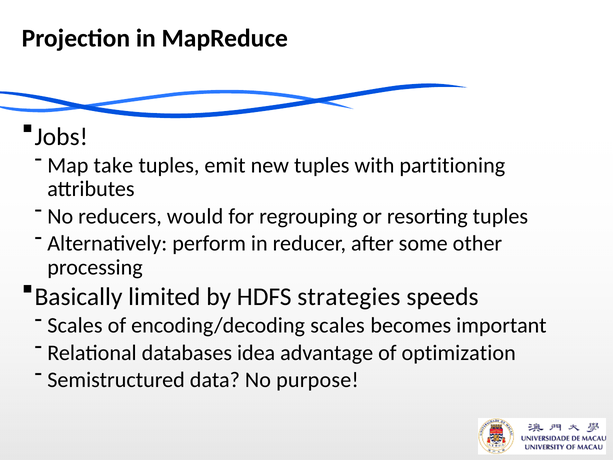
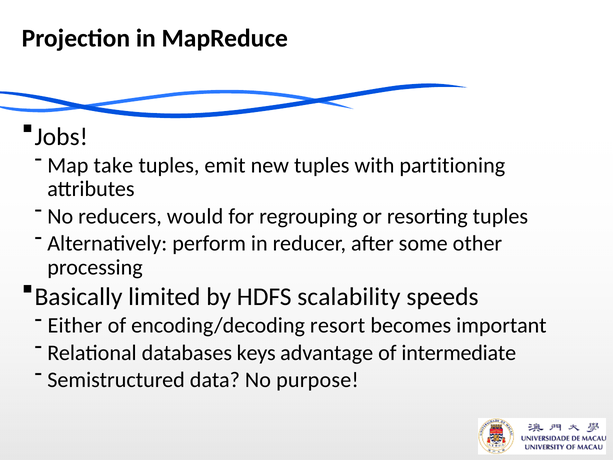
strategies: strategies -> scalability (349, 297)
Scales: Scales -> Either (75, 325)
encoding/decoding scales: scales -> resort (338, 325)
idea: idea -> keys (256, 353)
optimization: optimization -> intermediate (459, 353)
